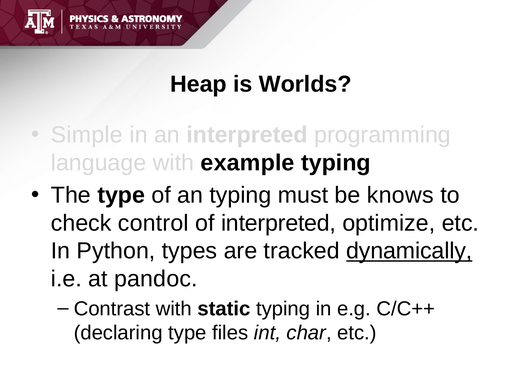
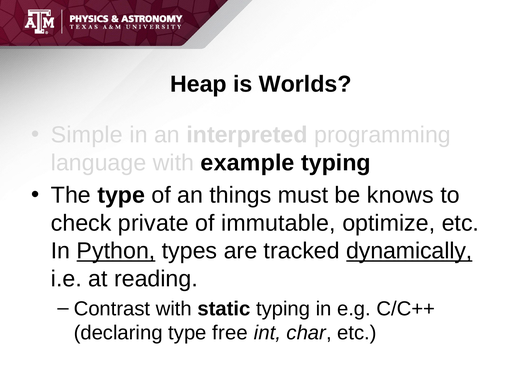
an typing: typing -> things (240, 196)
control: control -> private (153, 223)
of interpreted: interpreted -> immutable (278, 223)
Python underline: none -> present (116, 251)
pandoc: pandoc -> reading (156, 279)
files: files -> free (230, 333)
